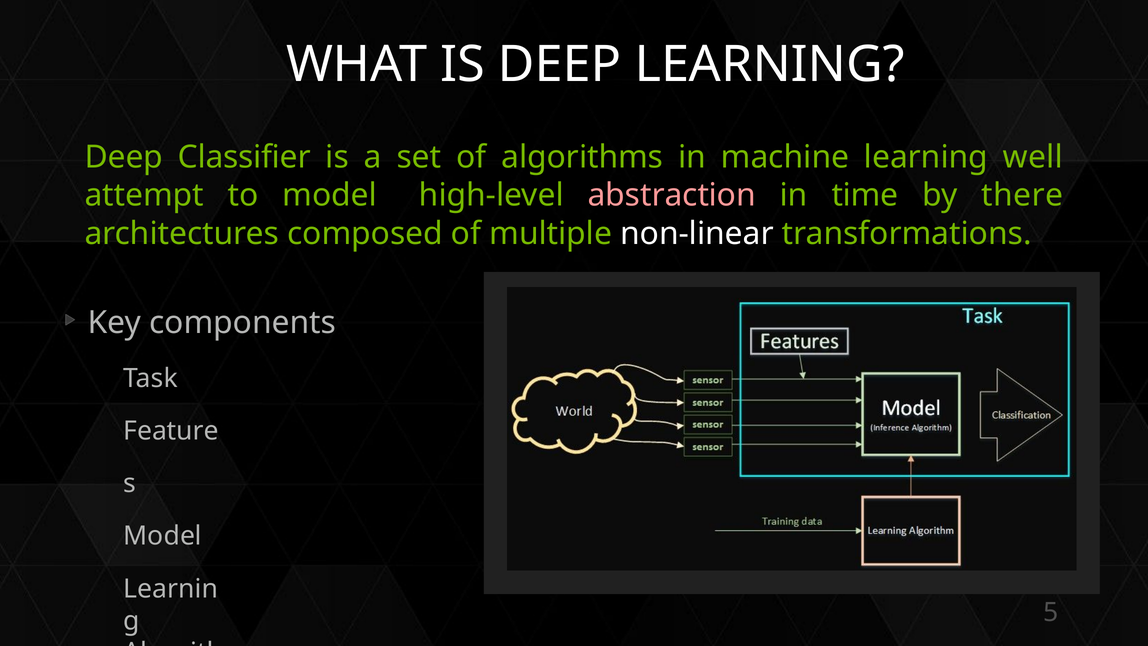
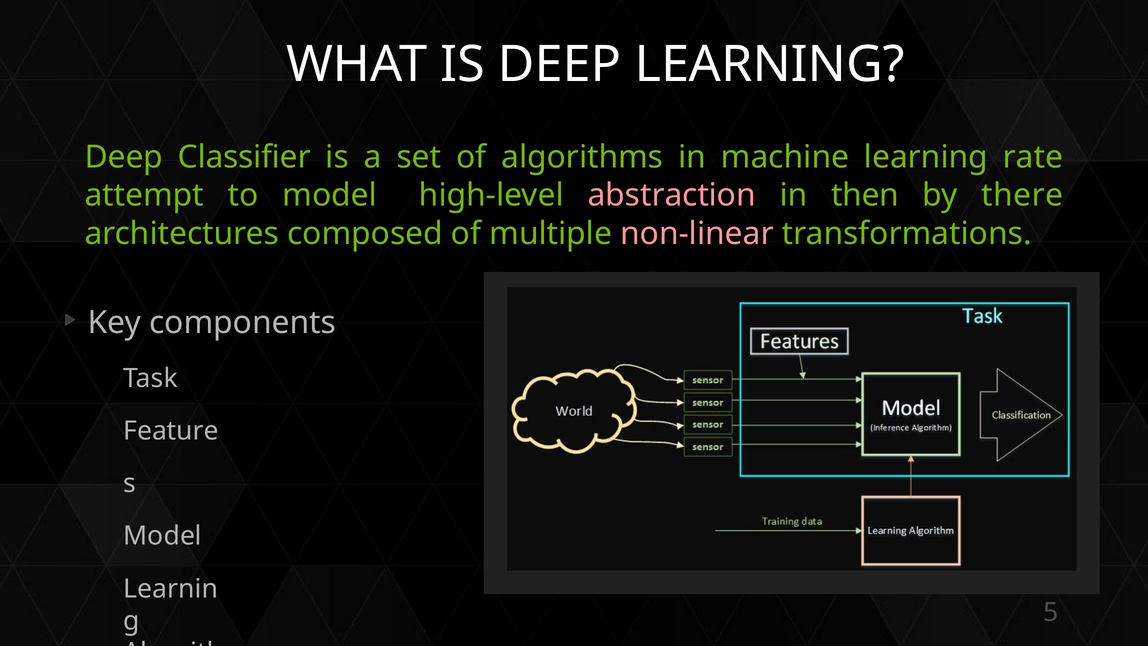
well: well -> rate (1033, 157)
time: time -> then (865, 195)
non-linear colour: white -> pink (697, 234)
